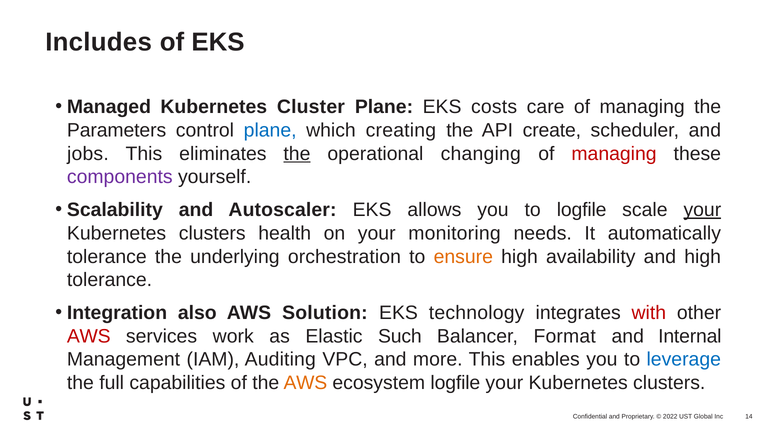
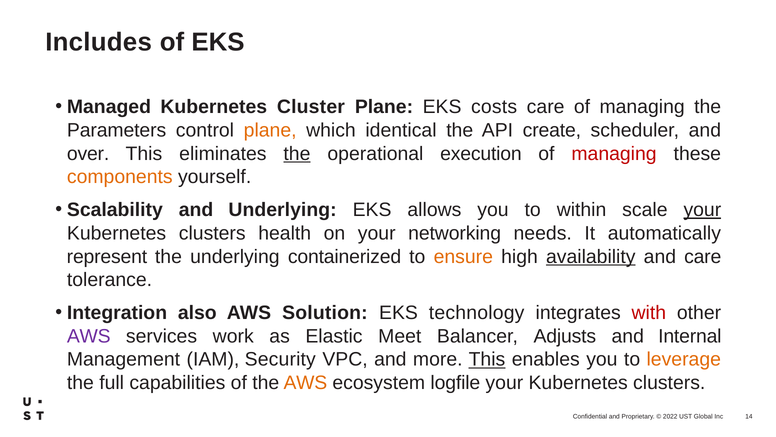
plane colour: blue -> orange (270, 130)
creating: creating -> identical (401, 130)
jobs: jobs -> over (88, 153)
changing: changing -> execution (481, 153)
components colour: purple -> orange (120, 177)
and Autoscaler: Autoscaler -> Underlying (283, 210)
to logfile: logfile -> within (582, 210)
monitoring: monitoring -> networking (455, 233)
tolerance: tolerance -> represent (107, 256)
orchestration: orchestration -> containerized (345, 256)
availability underline: none -> present (591, 256)
and high: high -> care (703, 256)
AWS colour: red -> purple (89, 336)
Such: Such -> Meet (400, 336)
Format: Format -> Adjusts (565, 336)
Auditing: Auditing -> Security (280, 359)
This underline: none -> present (487, 359)
leverage colour: blue -> orange (684, 359)
